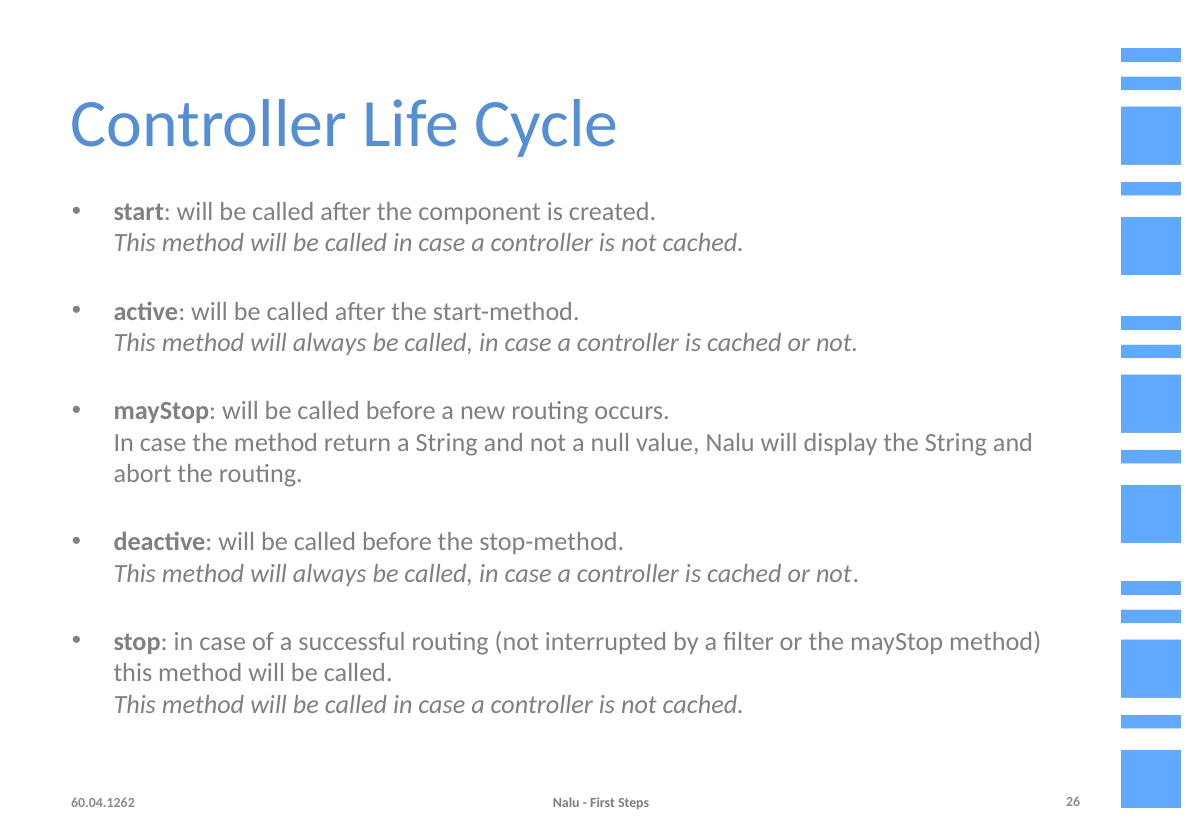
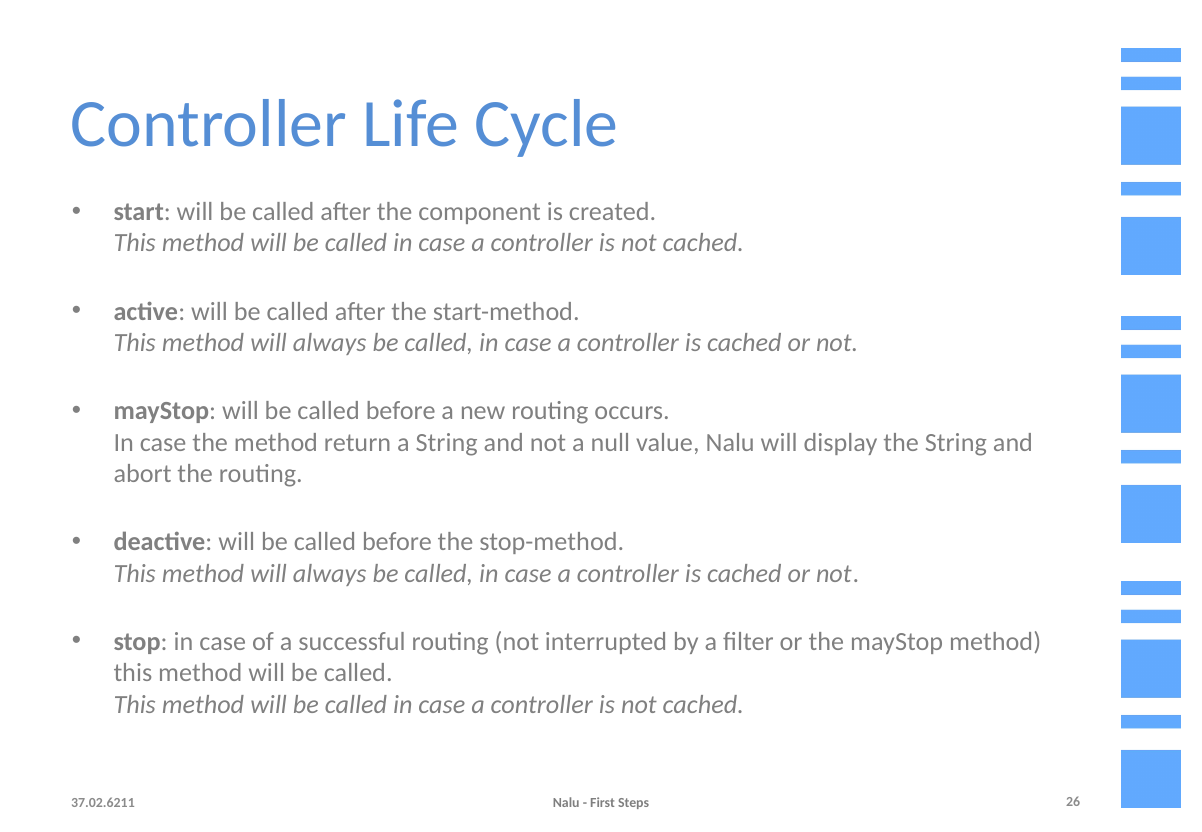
60.04.1262: 60.04.1262 -> 37.02.6211 (103, 803)
